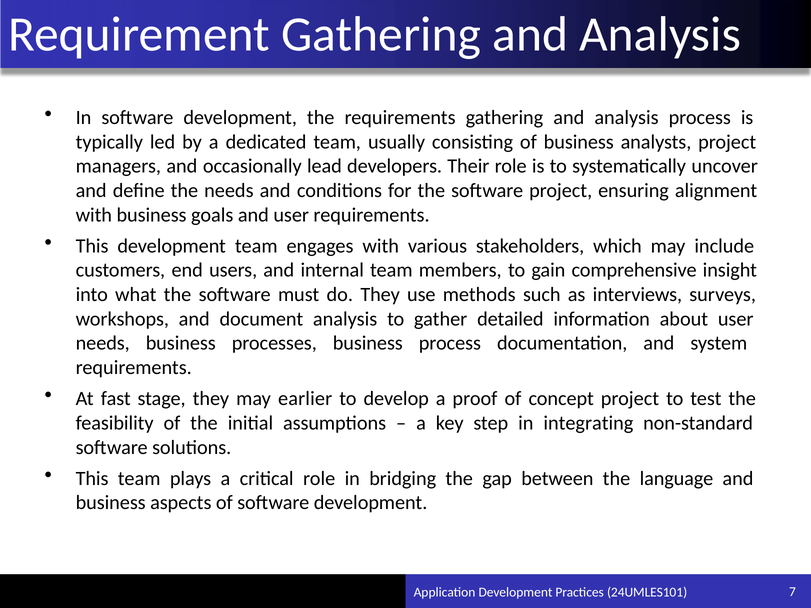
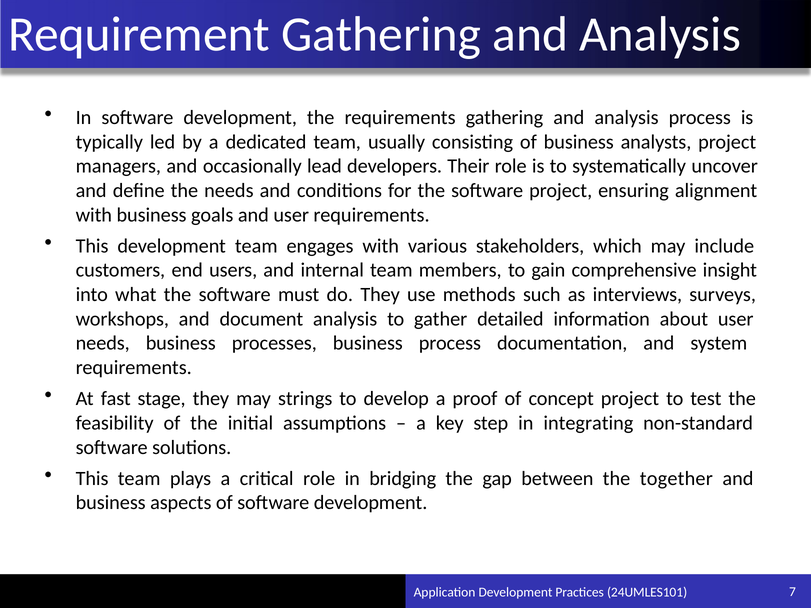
earlier: earlier -> strings (305, 399)
language: language -> together (676, 479)
